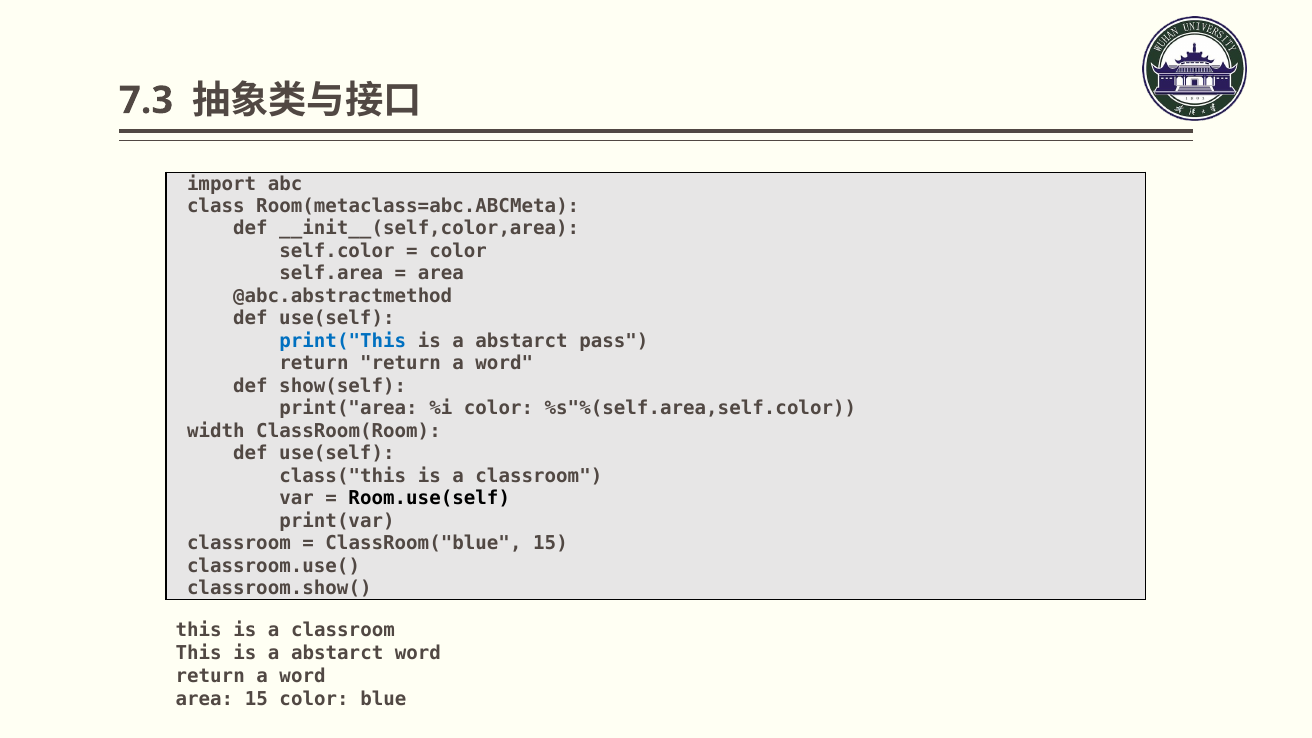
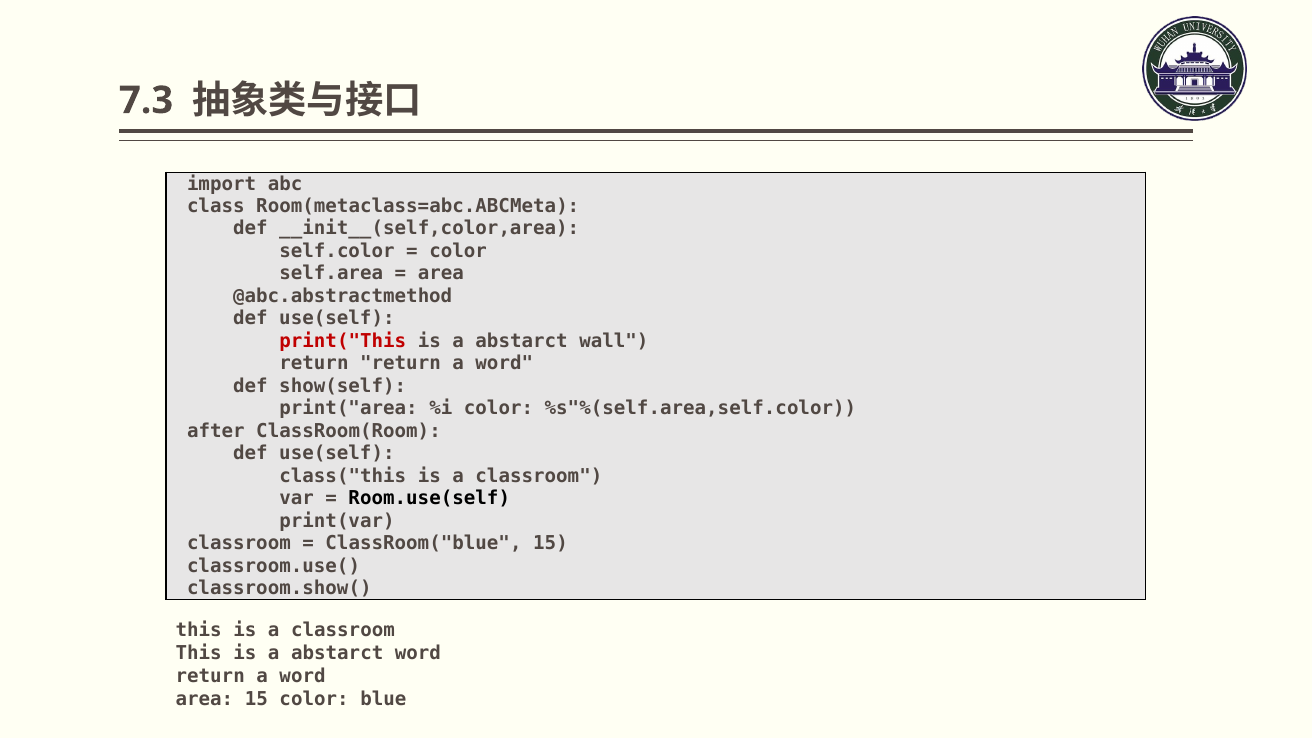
print("This colour: blue -> red (343, 341)
pass: pass -> wall (614, 341)
width: width -> after (216, 431)
